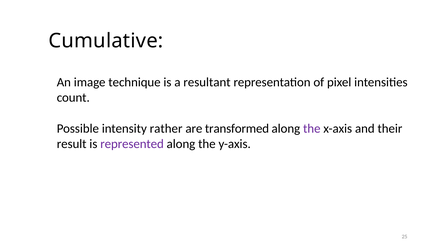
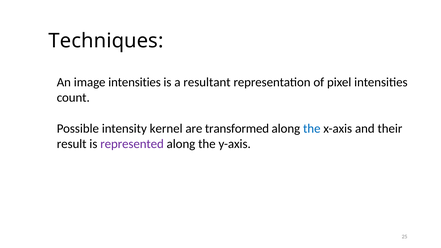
Cumulative: Cumulative -> Techniques (106, 41)
image technique: technique -> intensities (135, 82)
rather: rather -> kernel (166, 129)
the colour: purple -> blue (312, 129)
